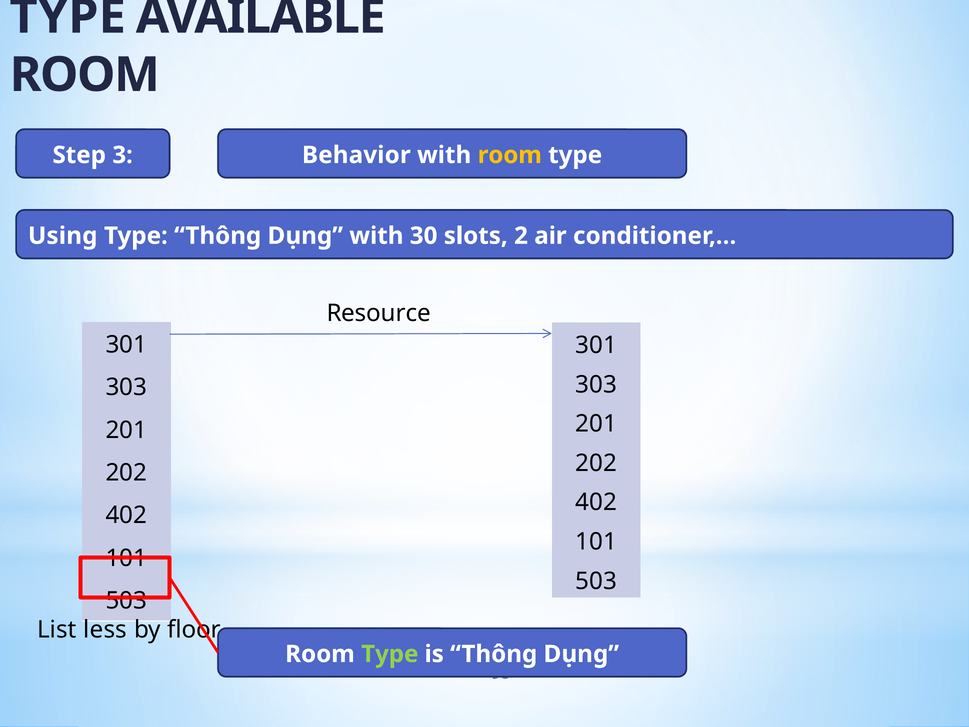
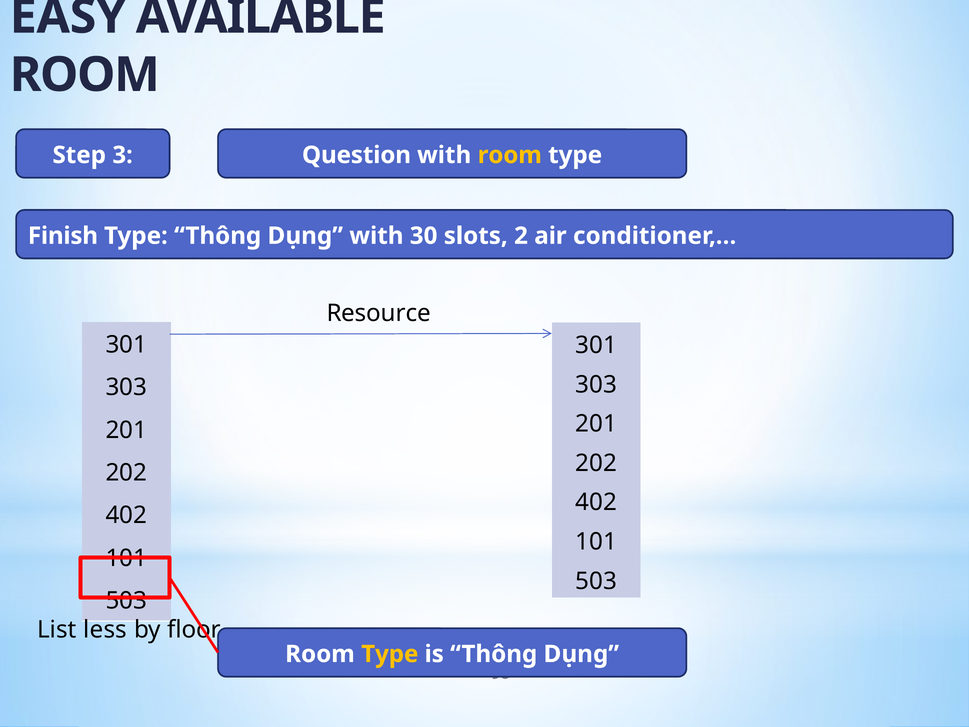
TYPE: TYPE -> EASY (68, 17)
Behavior: Behavior -> Question (356, 155)
Using: Using -> Finish (63, 236)
Type colour: light green -> yellow (390, 654)
